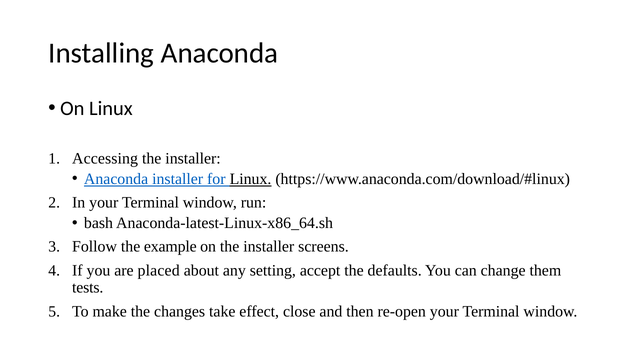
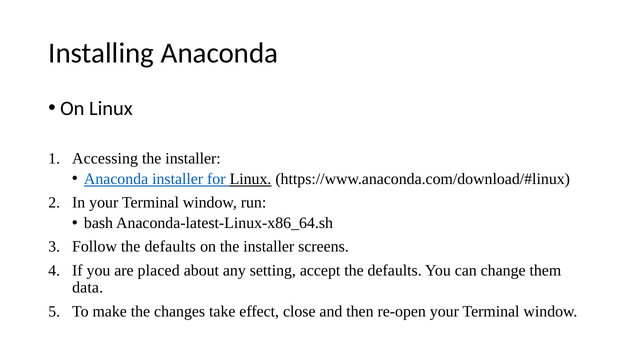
Follow the example: example -> defaults (170, 246)
tests: tests -> data (88, 287)
